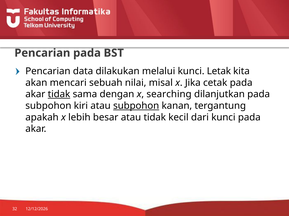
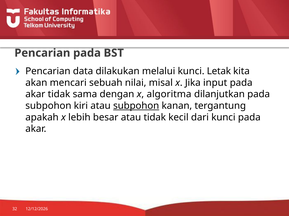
cetak: cetak -> input (215, 83)
tidak underline: present -> none (59, 95)
searching: searching -> algoritma (169, 95)
